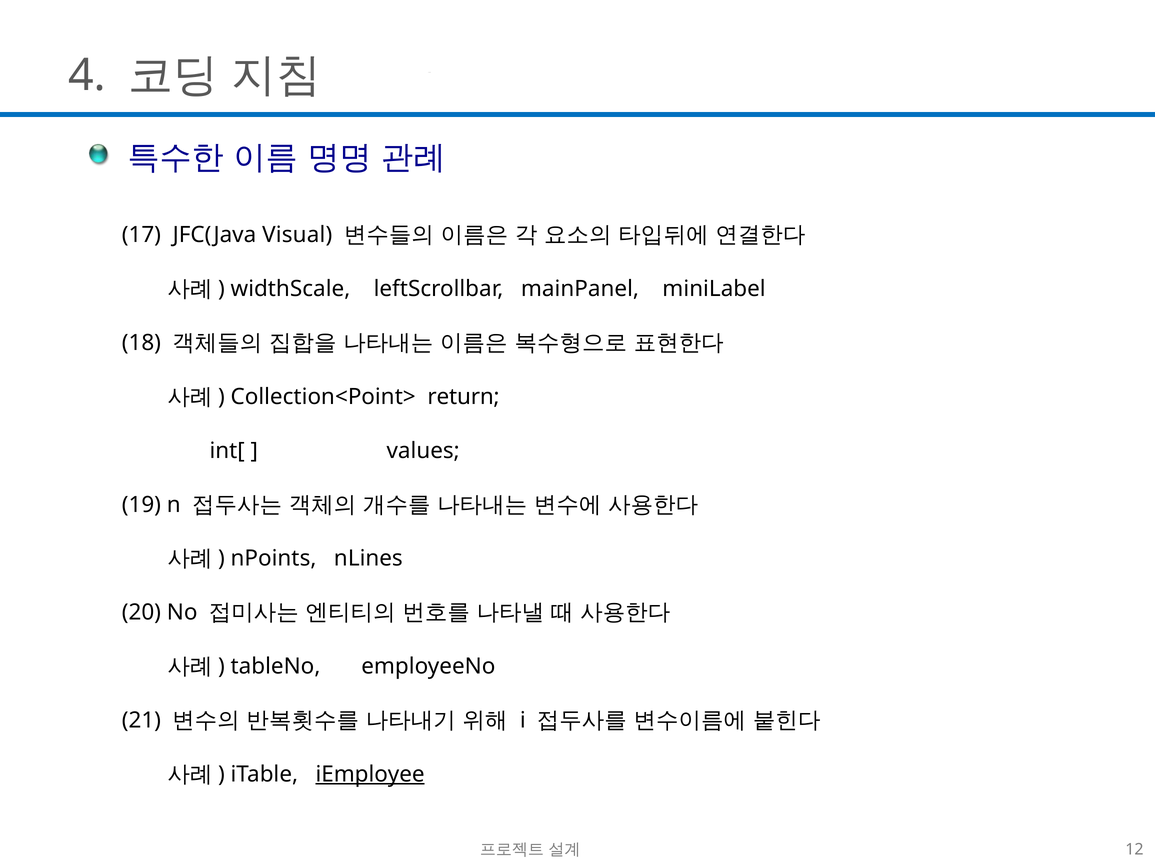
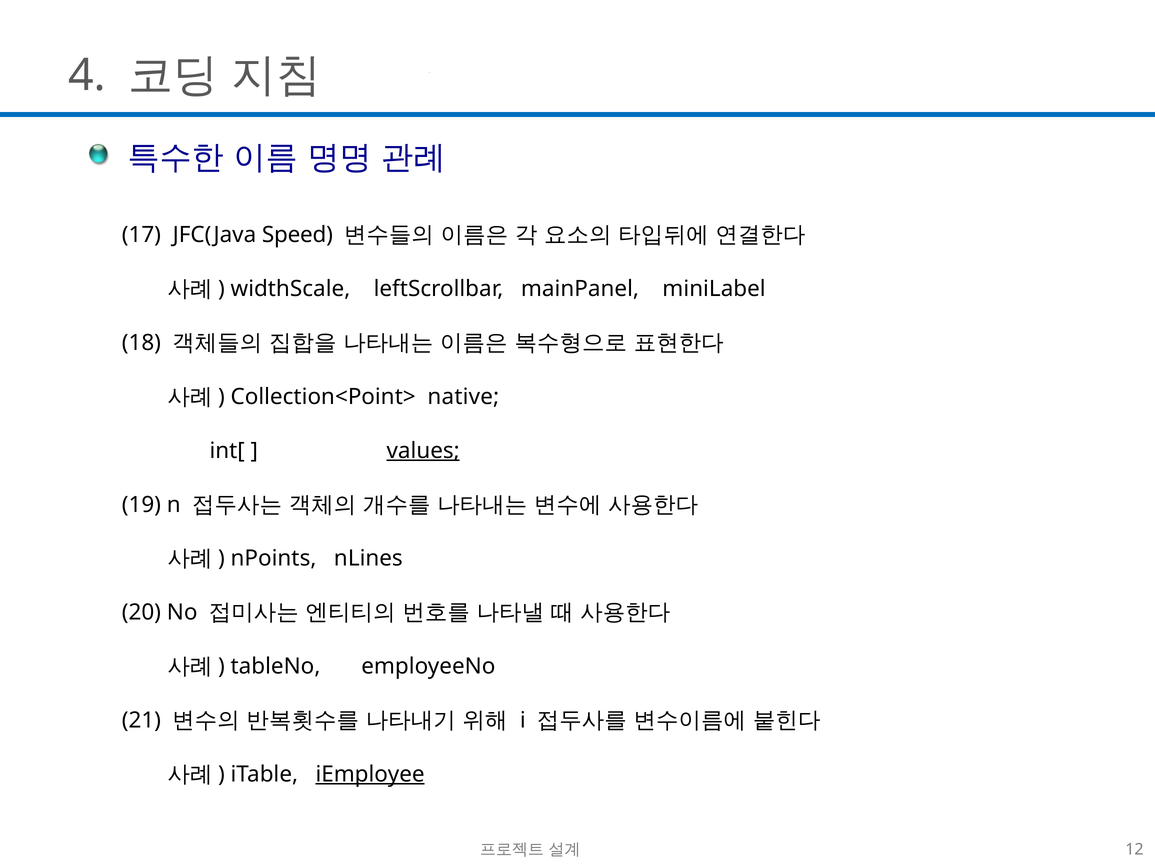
Visual: Visual -> Speed (297, 235)
return: return -> native (463, 397)
values underline: none -> present (423, 451)
